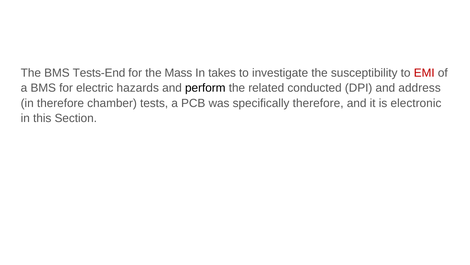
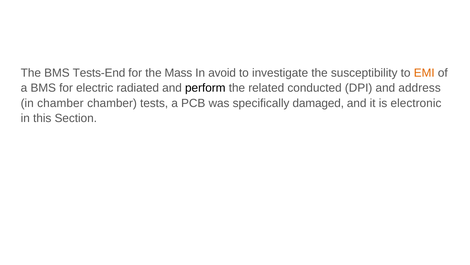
takes: takes -> avoid (222, 73)
EMI colour: red -> orange (424, 73)
hazards: hazards -> radiated (138, 88)
in therefore: therefore -> chamber (60, 103)
specifically therefore: therefore -> damaged (318, 103)
